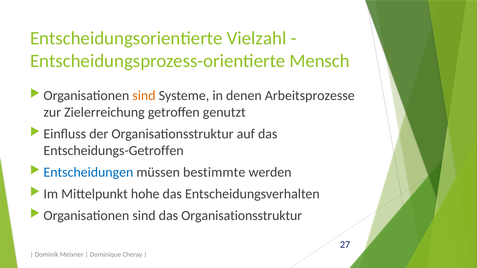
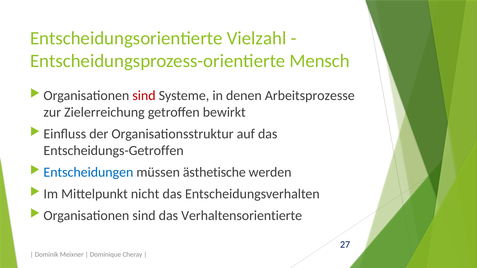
sind colour: orange -> red (144, 96)
genutzt: genutzt -> bewirkt (224, 112)
bestimmte: bestimmte -> ästhetische (214, 172)
hohe: hohe -> nicht (145, 194)
das Organisationsstruktur: Organisationsstruktur -> Verhaltensorientierte (242, 216)
